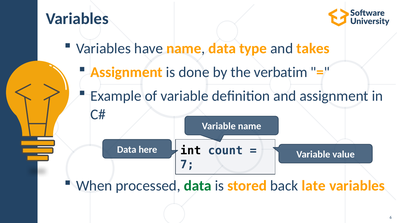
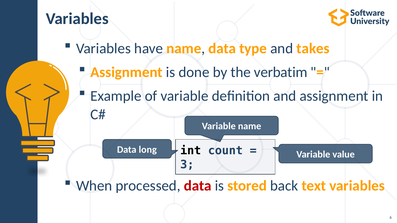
here: here -> long (148, 150)
7: 7 -> 3 (187, 165)
data colour: green -> red (198, 186)
late: late -> text (314, 186)
